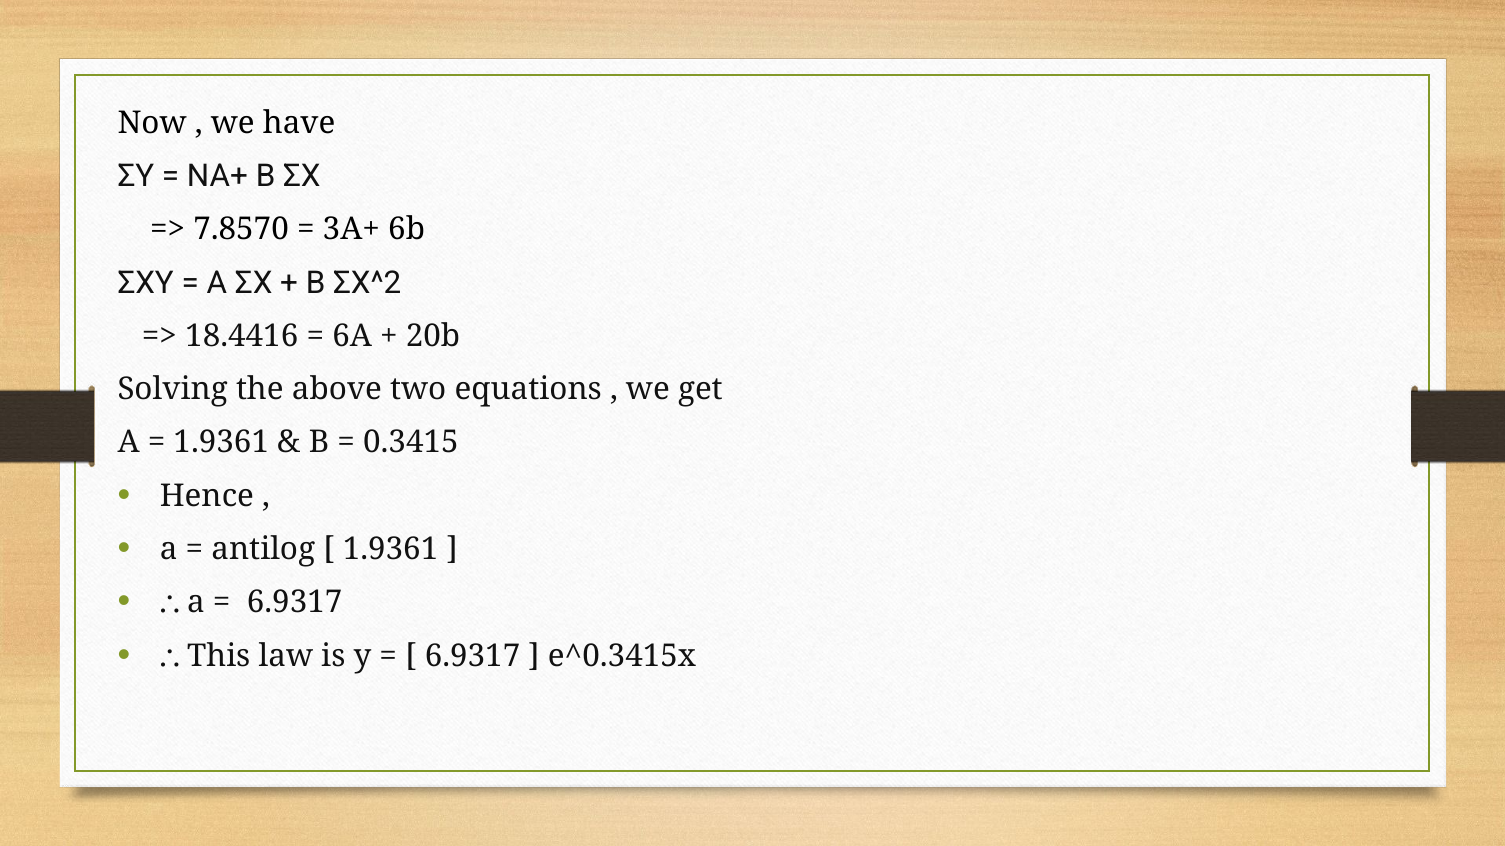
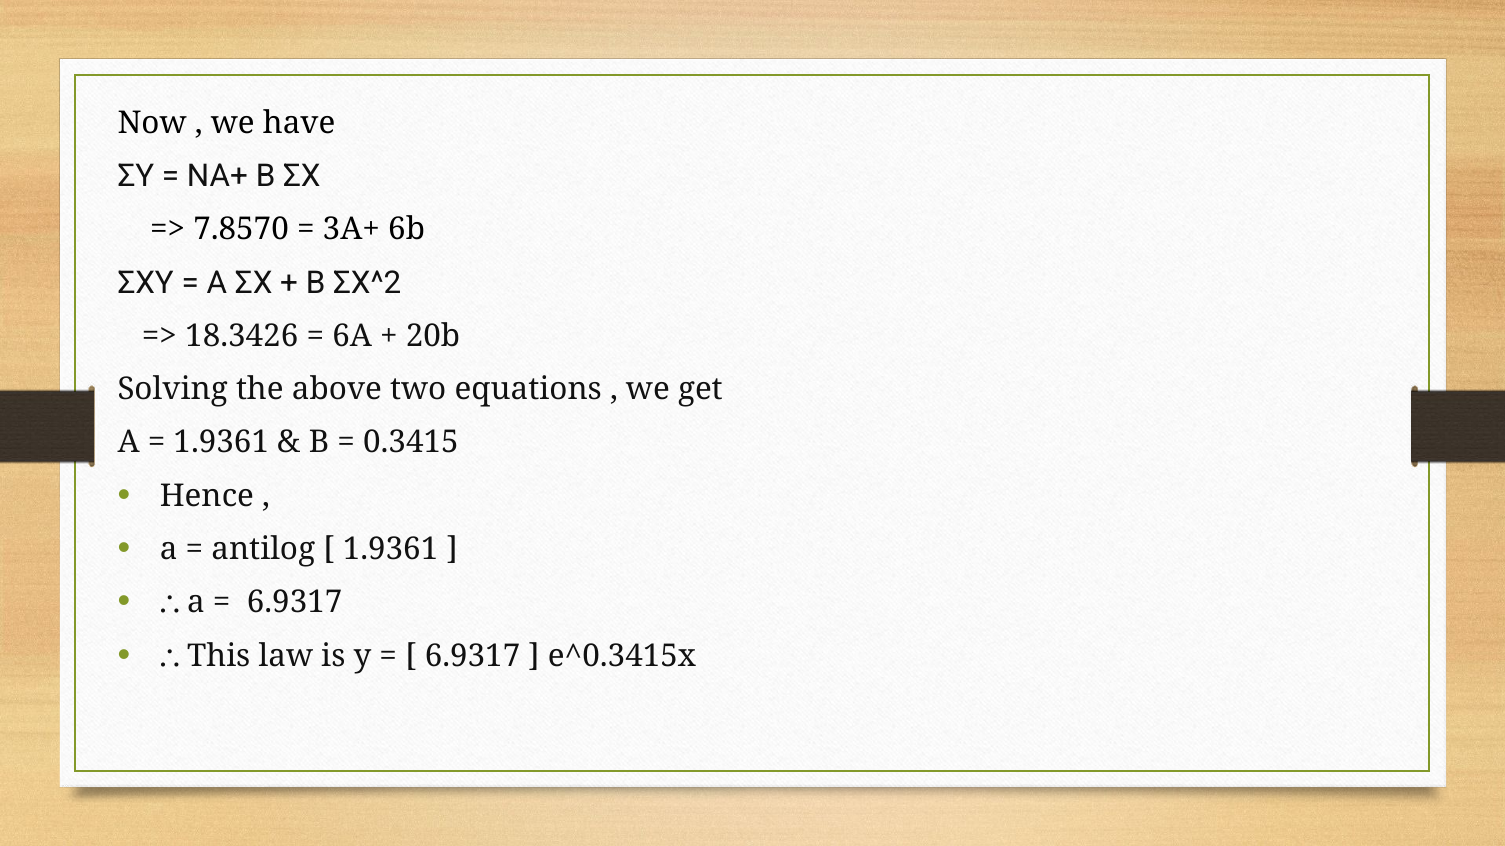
18.4416: 18.4416 -> 18.3426 (242, 336)
